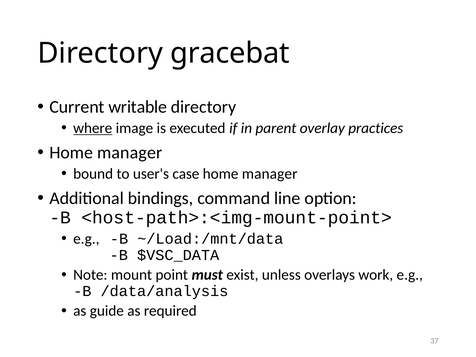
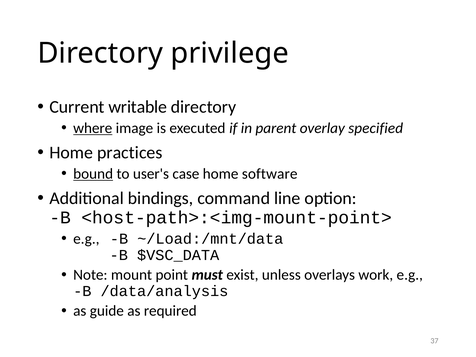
gracebat: gracebat -> privilege (230, 53)
practices: practices -> specified (376, 128)
manager: manager -> practices (130, 153)
bound underline: none -> present (93, 174)
manager: manager -> software (270, 174)
